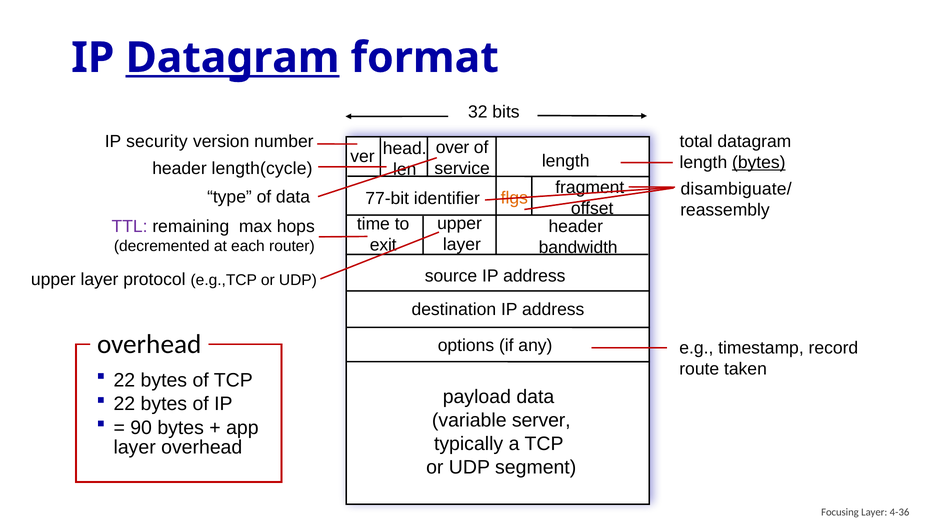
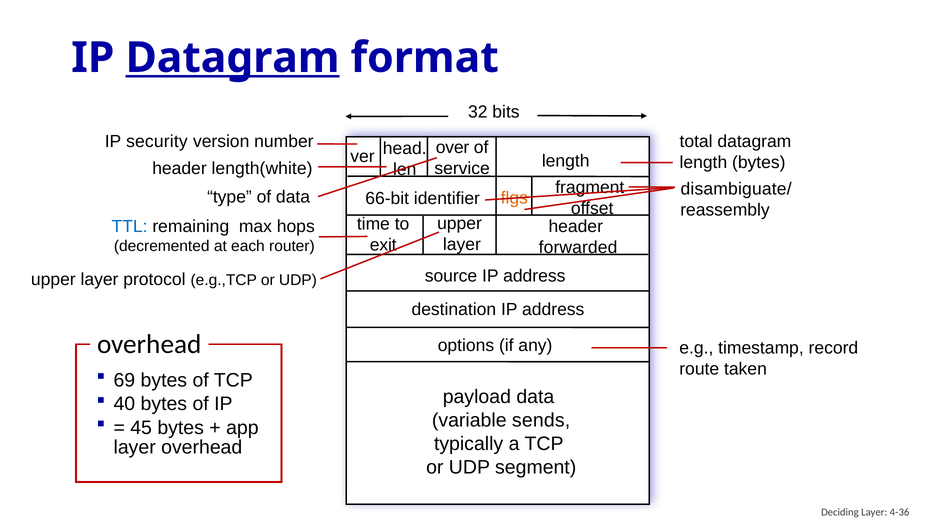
bytes underline: present -> none (759, 163)
length(cycle: length(cycle -> length(white (262, 169)
77-bit: 77-bit -> 66-bit (387, 199)
TTL colour: purple -> blue (130, 227)
bandwidth: bandwidth -> forwarded (578, 248)
22: 22 -> 69 (124, 380)
22: 22 -> 40 (124, 404)
server: server -> sends (541, 421)
90: 90 -> 45 (141, 428)
Focusing: Focusing -> Deciding (840, 512)
